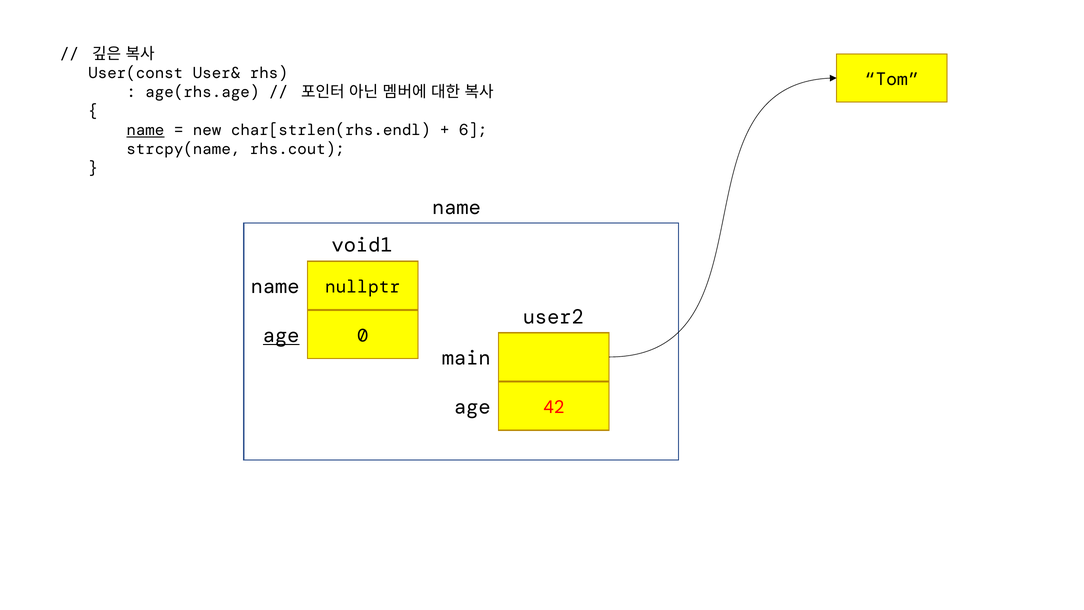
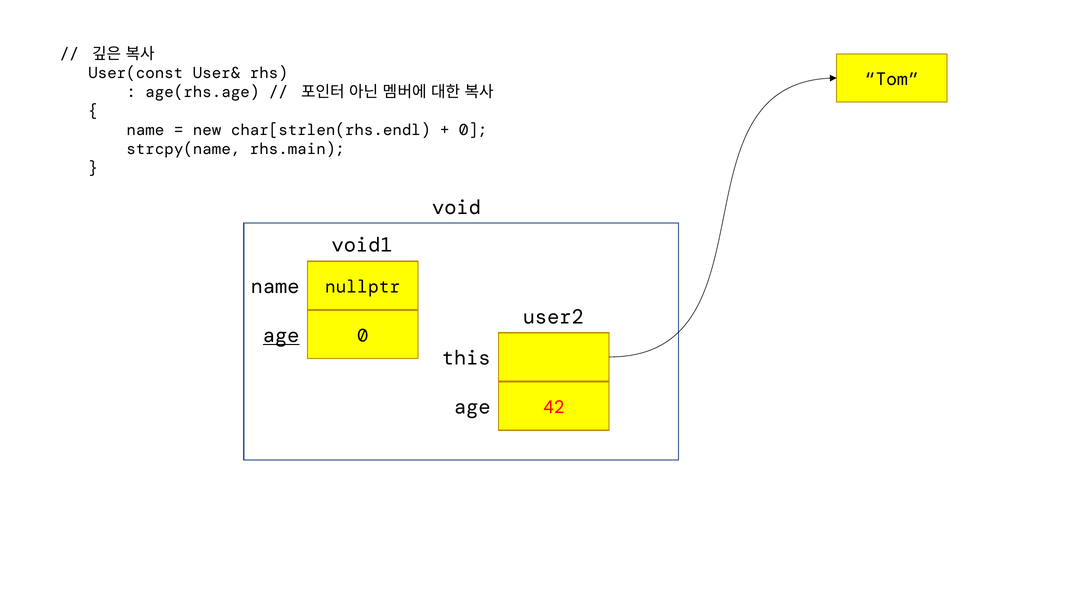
name underline: present -> none (145, 130)
6: 6 -> 0 (473, 130)
rhs.cout: rhs.cout -> rhs.main (297, 149)
name: name -> void (456, 208)
main: main -> this (466, 358)
